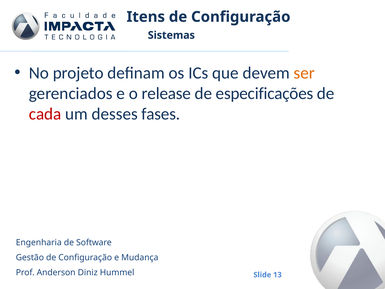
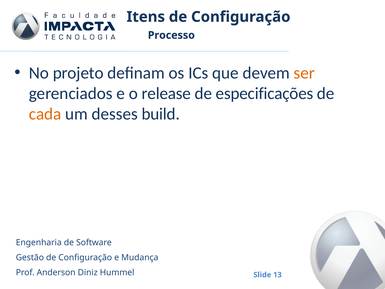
Sistemas: Sistemas -> Processo (171, 35)
cada colour: red -> orange (45, 114)
fases: fases -> build (161, 114)
